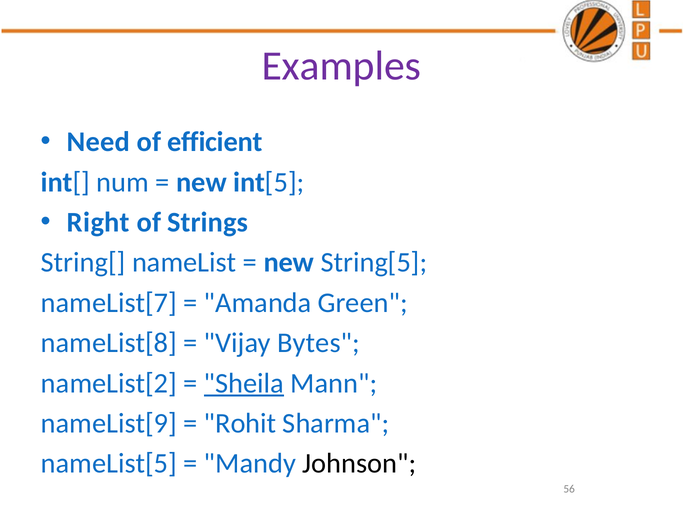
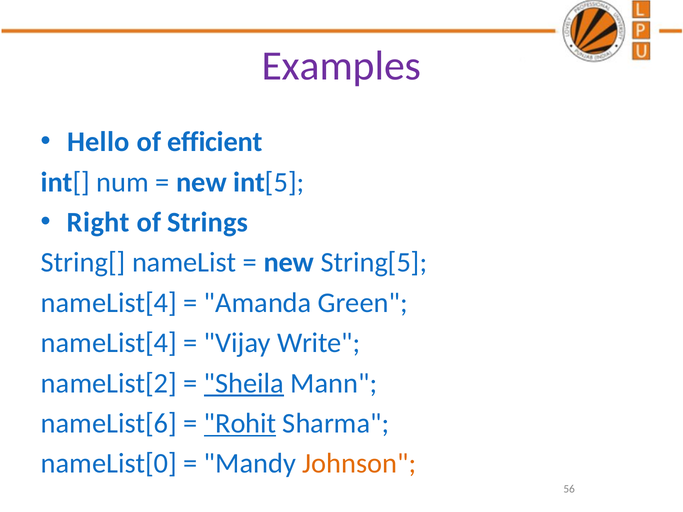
Need: Need -> Hello (98, 142)
nameList[7: nameList[7 -> nameList[4 (109, 303)
nameList[8: nameList[8 -> nameList[4 (109, 343)
Bytes: Bytes -> Write (319, 343)
nameList[9: nameList[9 -> nameList[6 (109, 424)
Rohit underline: none -> present (240, 424)
nameList[5: nameList[5 -> nameList[0 (109, 464)
Johnson colour: black -> orange (359, 464)
